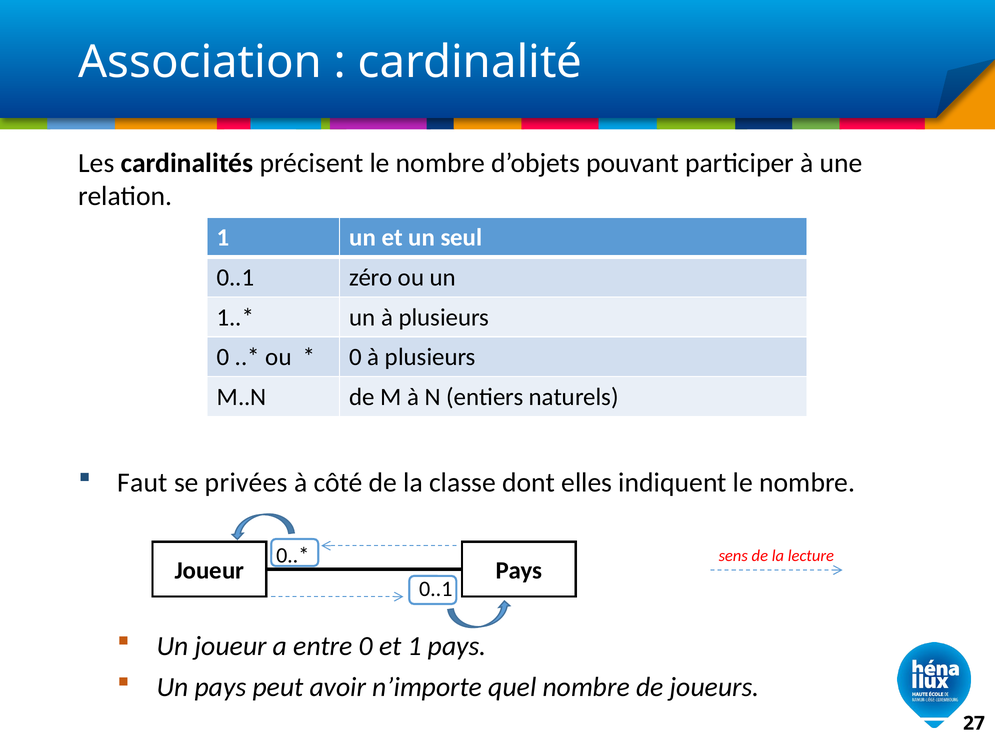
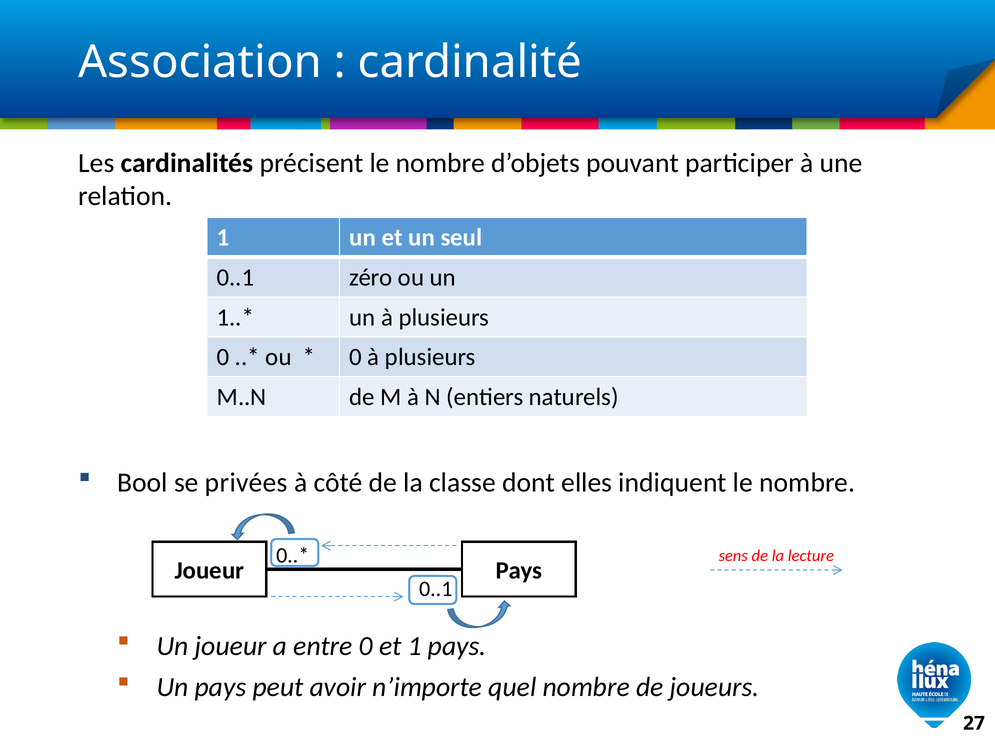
Faut: Faut -> Bool (142, 483)
